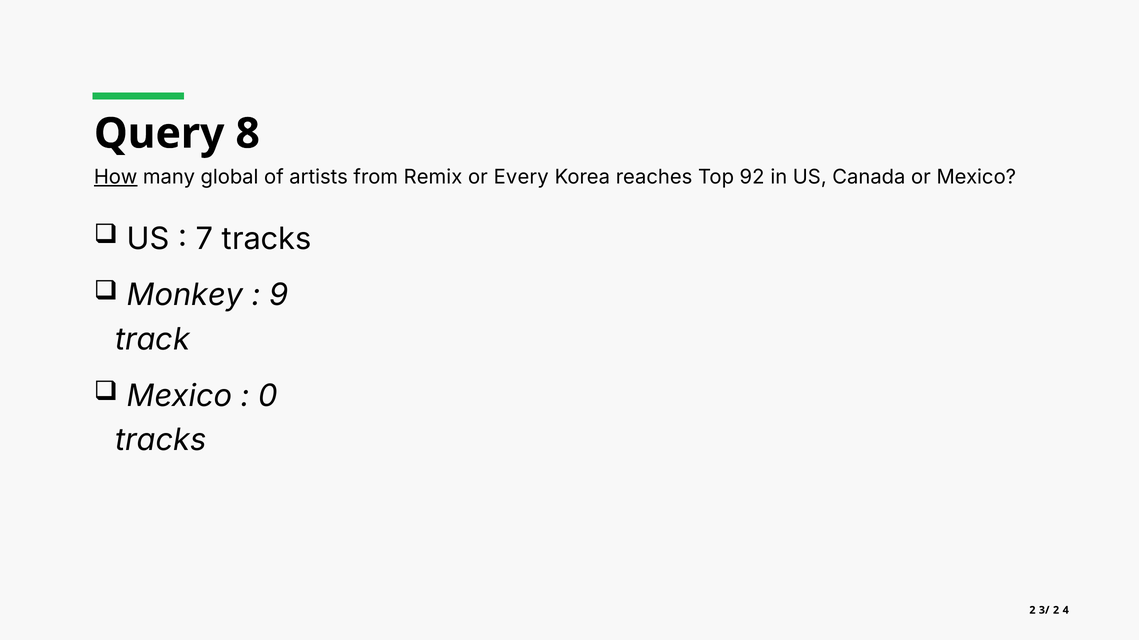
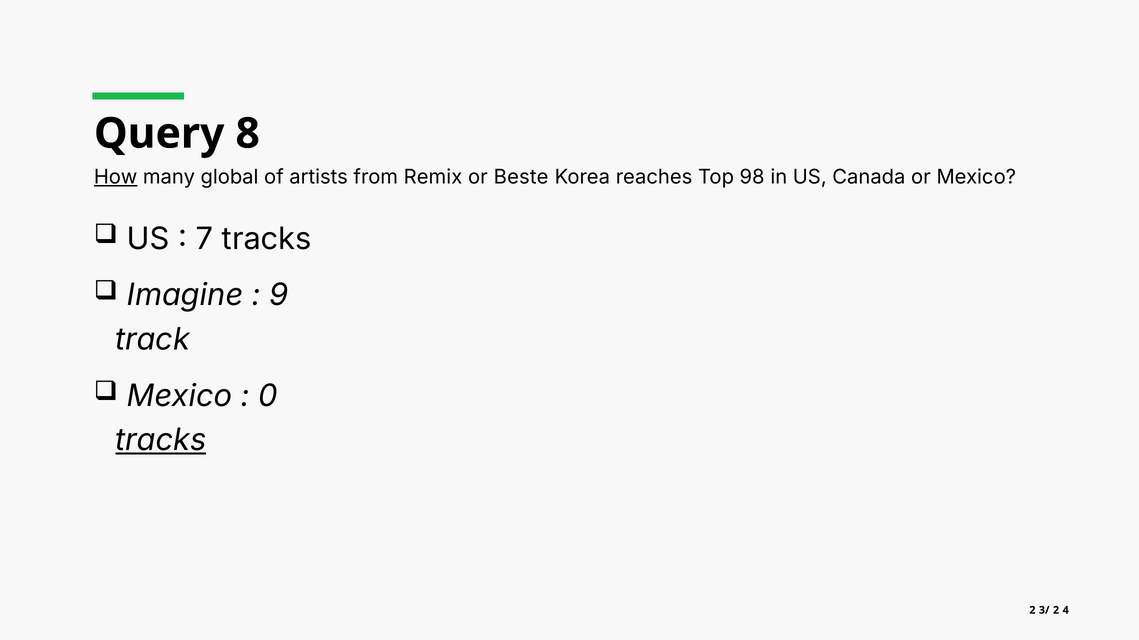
Every: Every -> Beste (521, 177)
92: 92 -> 98 (752, 177)
Monkey: Monkey -> Imagine (185, 296)
tracks underline: none -> present (161, 441)
